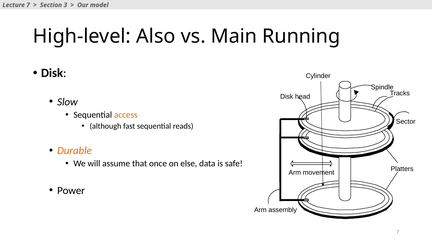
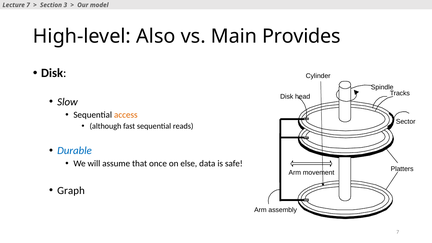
Running: Running -> Provides (301, 36)
Durable colour: orange -> blue (75, 151)
Power: Power -> Graph (71, 190)
